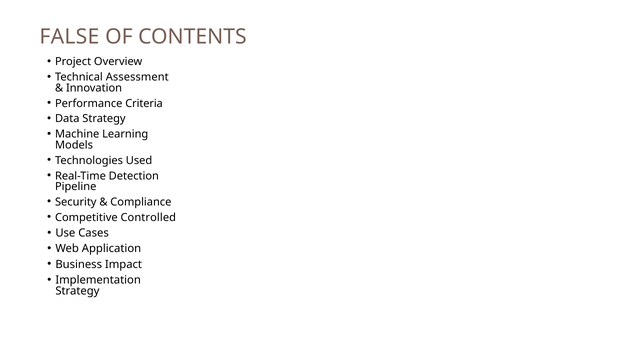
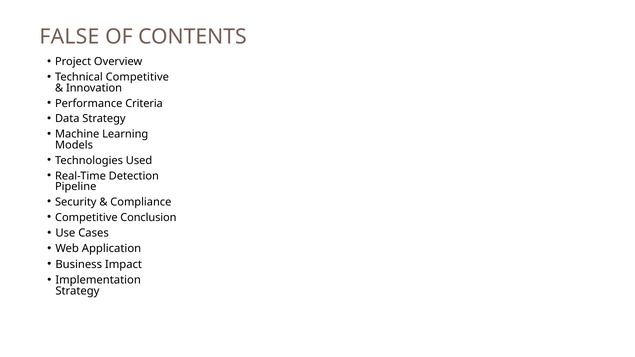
Technical Assessment: Assessment -> Competitive (137, 77)
Controlled: Controlled -> Conclusion (148, 218)
